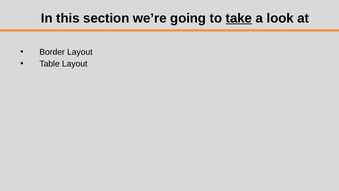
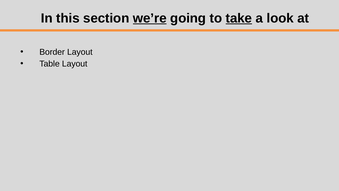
we’re underline: none -> present (150, 18)
